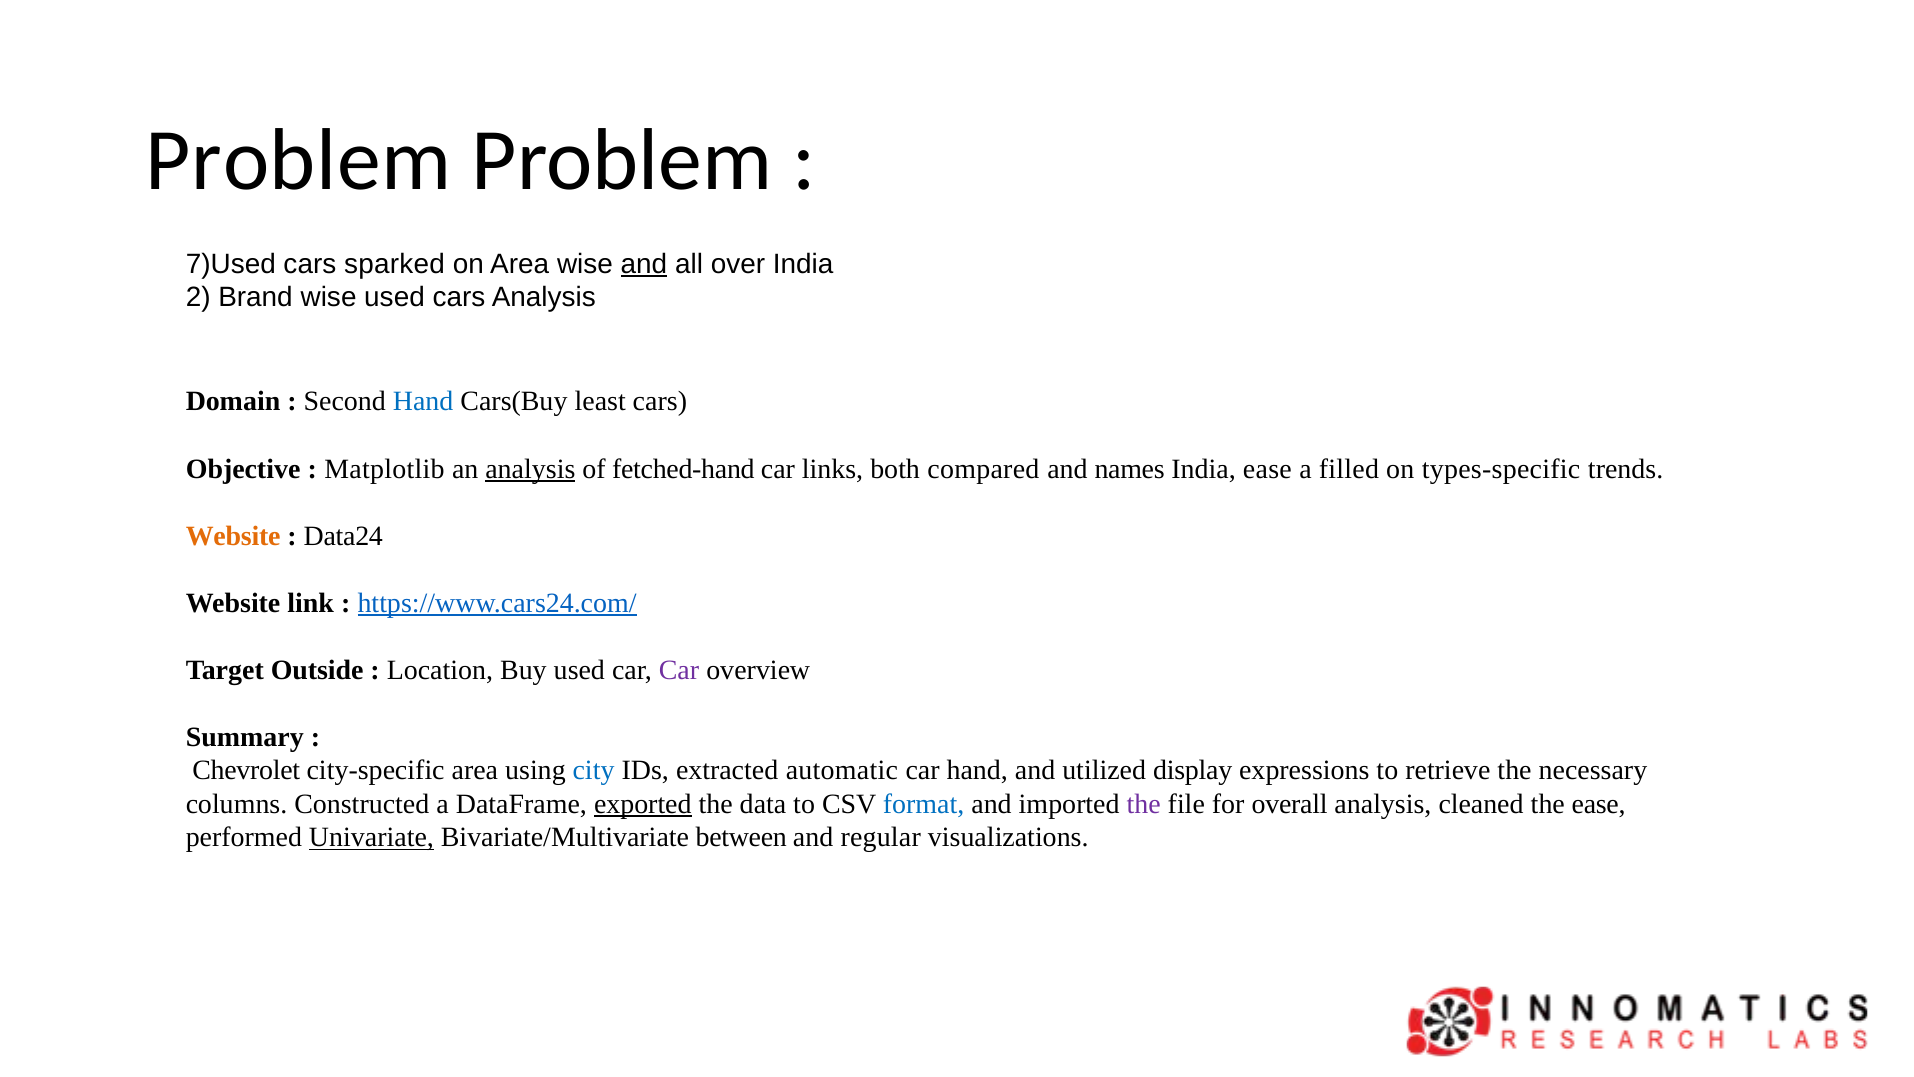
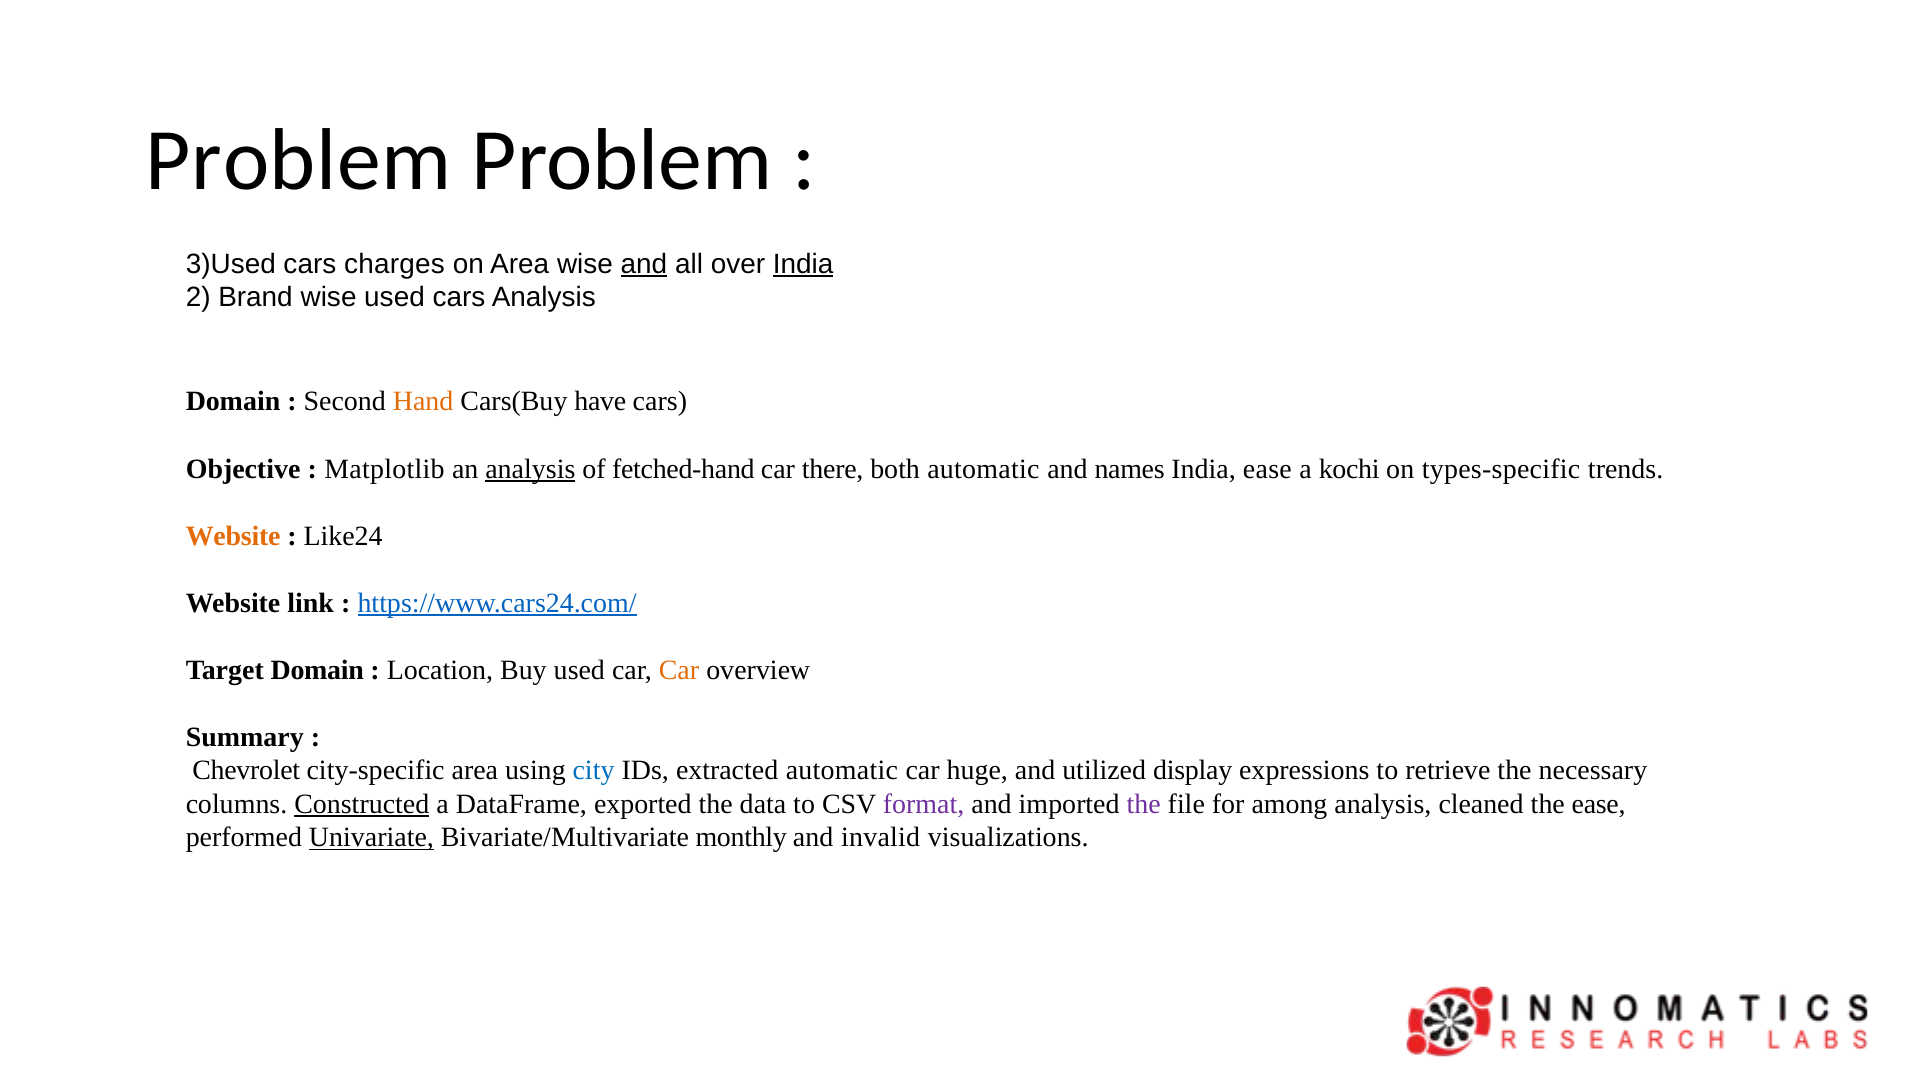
7)Used: 7)Used -> 3)Used (231, 264)
sparked: sparked -> charges (395, 264)
India underline: none -> present (803, 264)
Hand colour: blue -> orange (423, 402)
least: least -> have (600, 402)
links: links -> there (833, 469)
both compared: compared -> automatic (983, 469)
filled: filled -> kochi (1349, 469)
Data24: Data24 -> Like24 (343, 536)
Target Outside: Outside -> Domain (317, 670)
Car colour: purple -> orange (679, 670)
car hand: hand -> huge (977, 770)
Constructed underline: none -> present (362, 804)
exported underline: present -> none (643, 804)
format colour: blue -> purple (924, 804)
overall: overall -> among (1289, 804)
between: between -> monthly (741, 837)
regular: regular -> invalid (881, 837)
